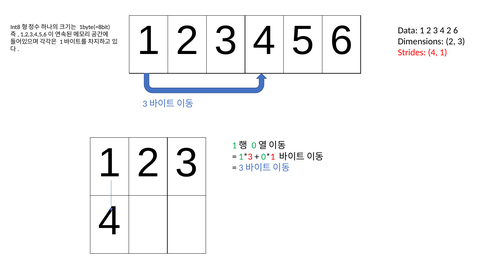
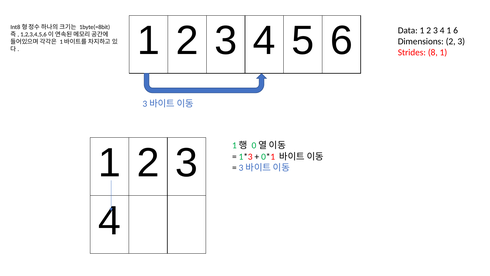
4 2: 2 -> 1 (449, 30)
Strides 4: 4 -> 8 (433, 52)
